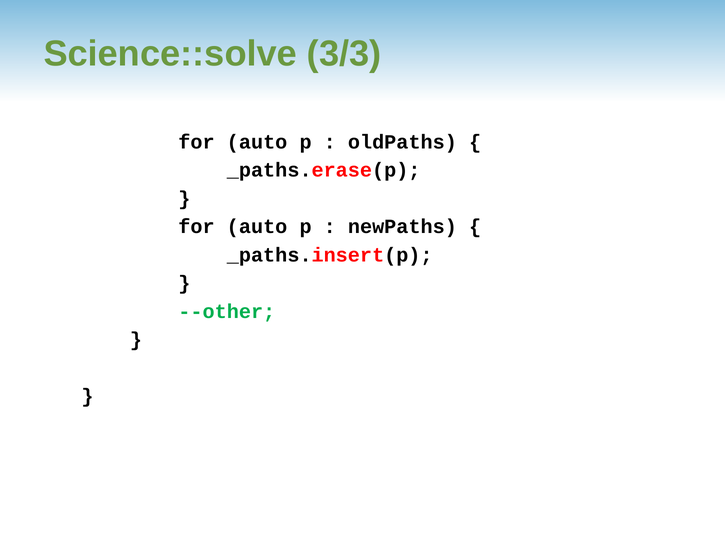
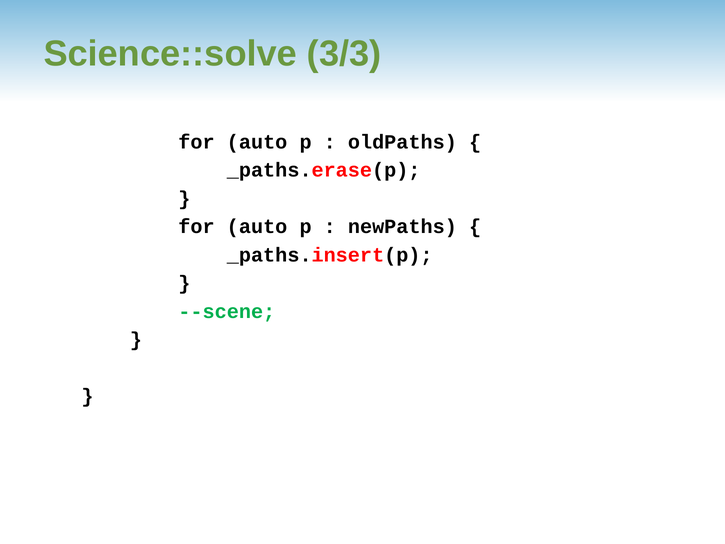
--other: --other -> --scene (227, 311)
